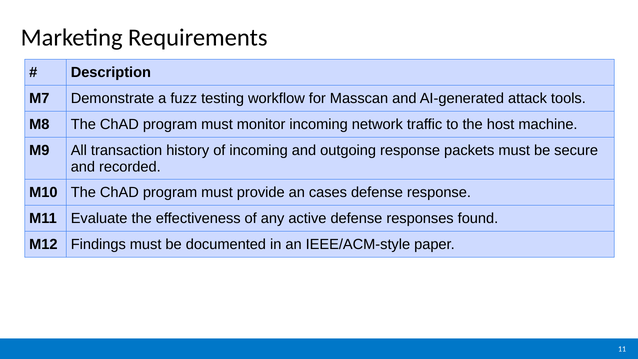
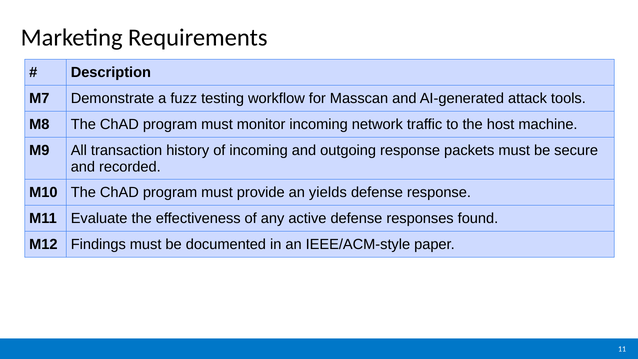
cases: cases -> yields (328, 193)
